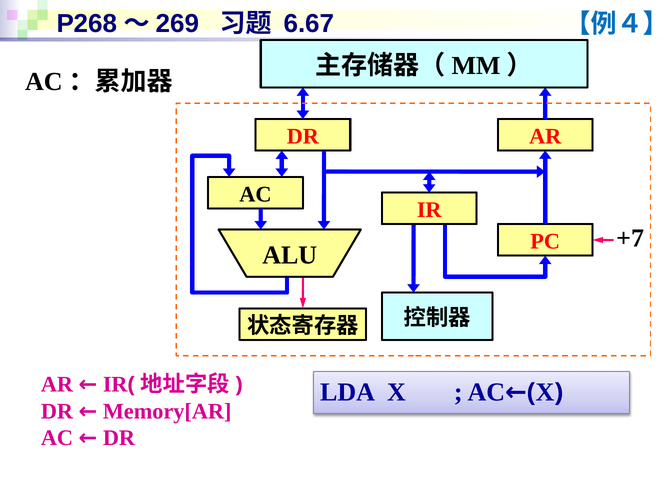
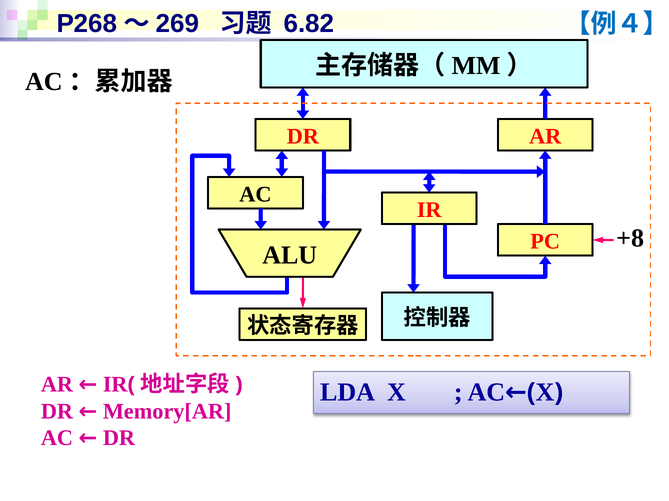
6.67: 6.67 -> 6.82 (309, 24)
+7: +7 -> +8 (630, 239)
